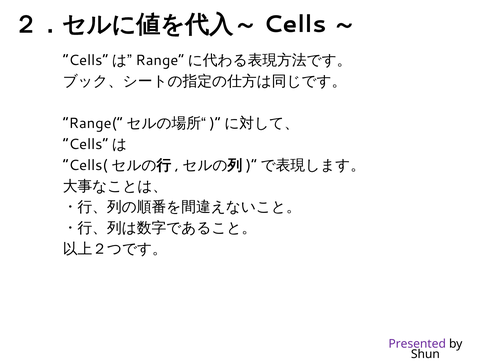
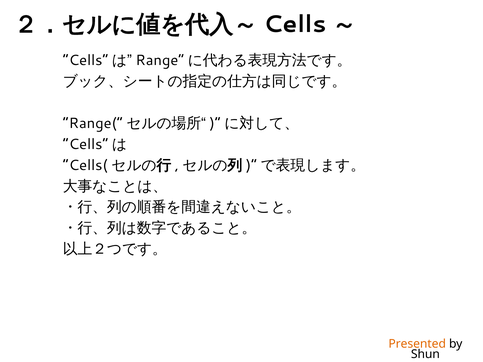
Presented colour: purple -> orange (417, 344)
